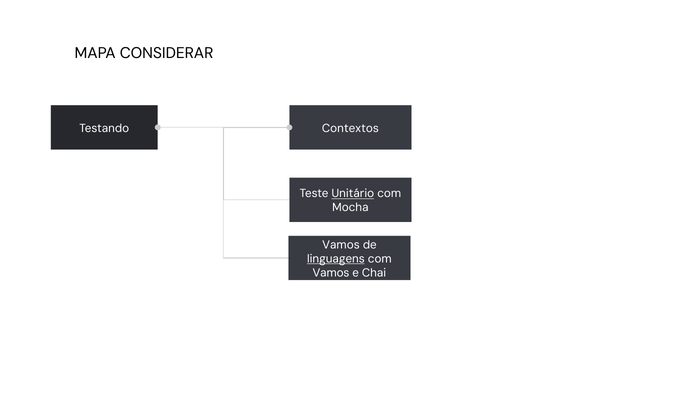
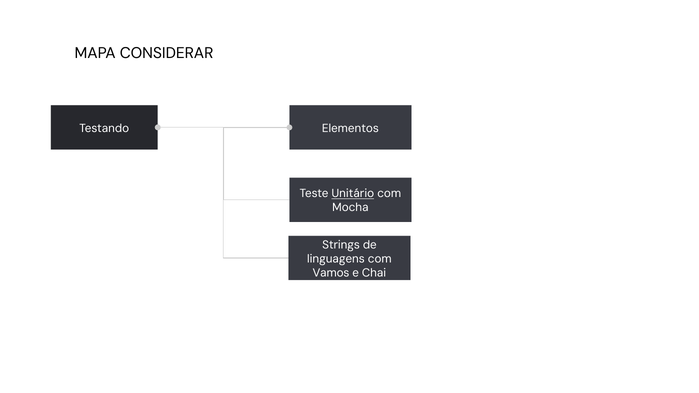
Contextos: Contextos -> Elementos (350, 128)
Vamos: Vamos -> Strings (341, 245)
linguagens underline: present -> none (336, 259)
